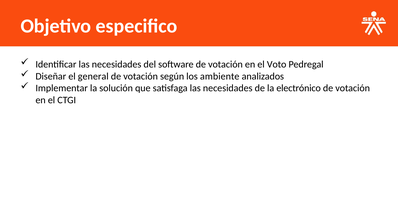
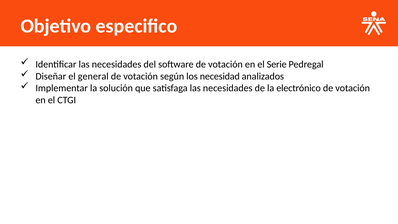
Voto: Voto -> Serie (277, 64)
ambiente: ambiente -> necesidad (220, 76)
